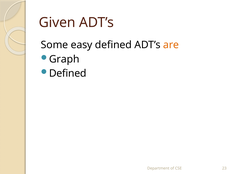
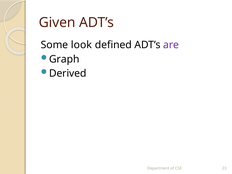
easy: easy -> look (81, 45)
are colour: orange -> purple (171, 45)
Defined: Defined -> Derived (68, 73)
